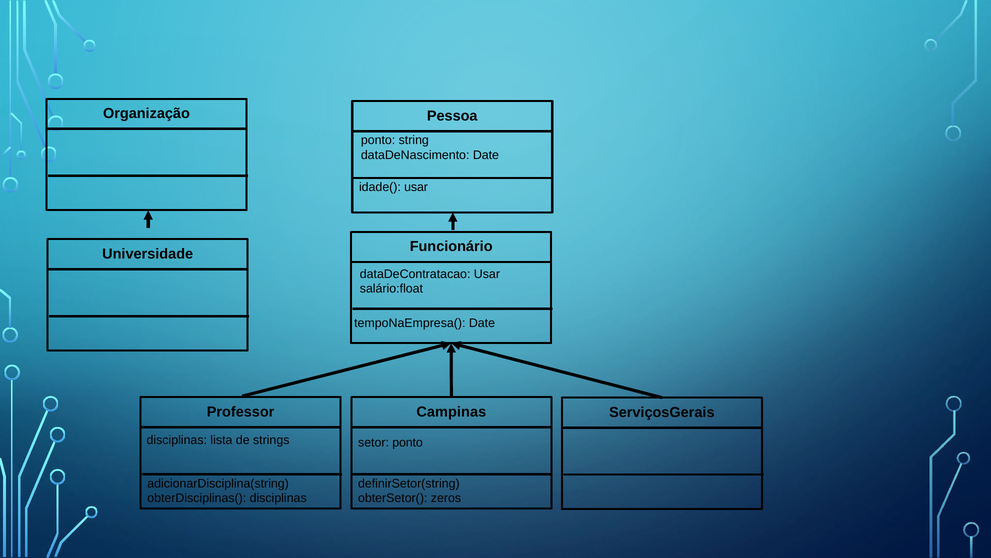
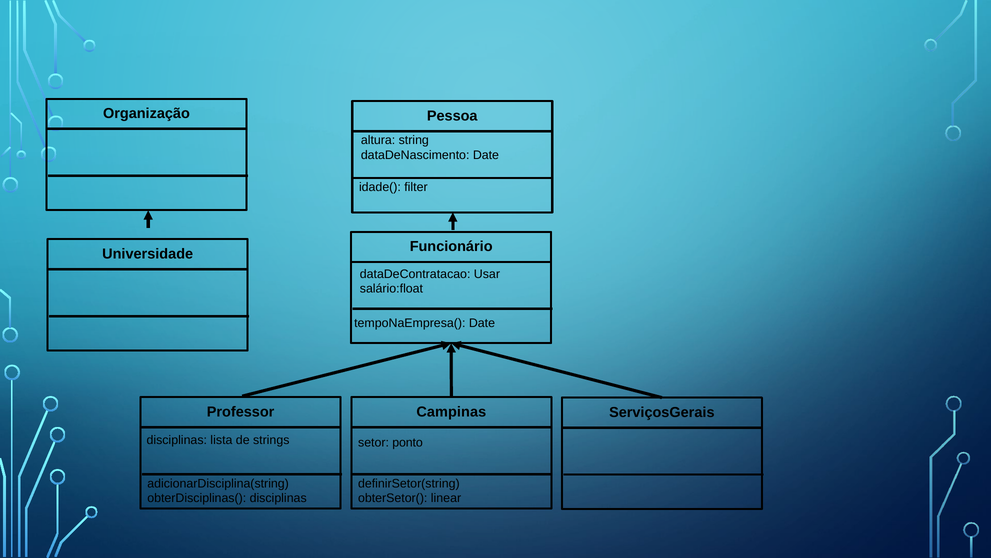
ponto: ponto -> altura (378, 140)
idade( usar: usar -> filter (416, 187)
zeros: zeros -> linear (446, 498)
